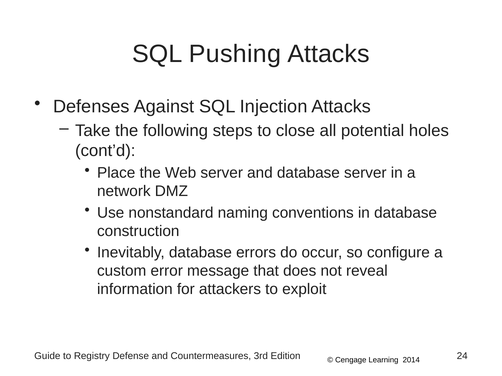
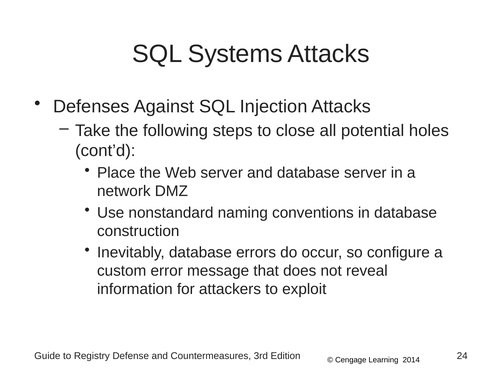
Pushing: Pushing -> Systems (235, 54)
